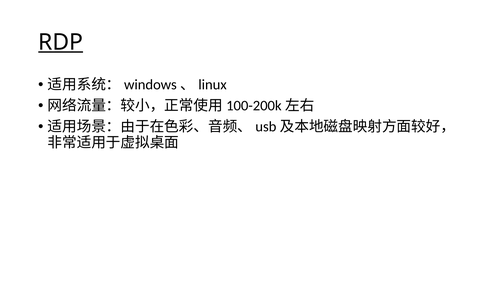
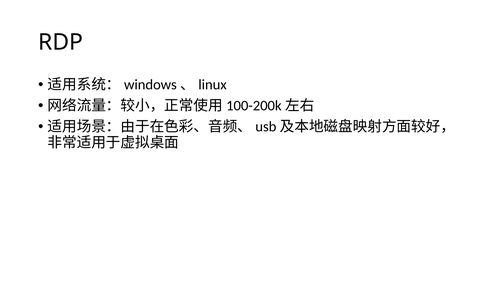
RDP underline: present -> none (61, 42)
